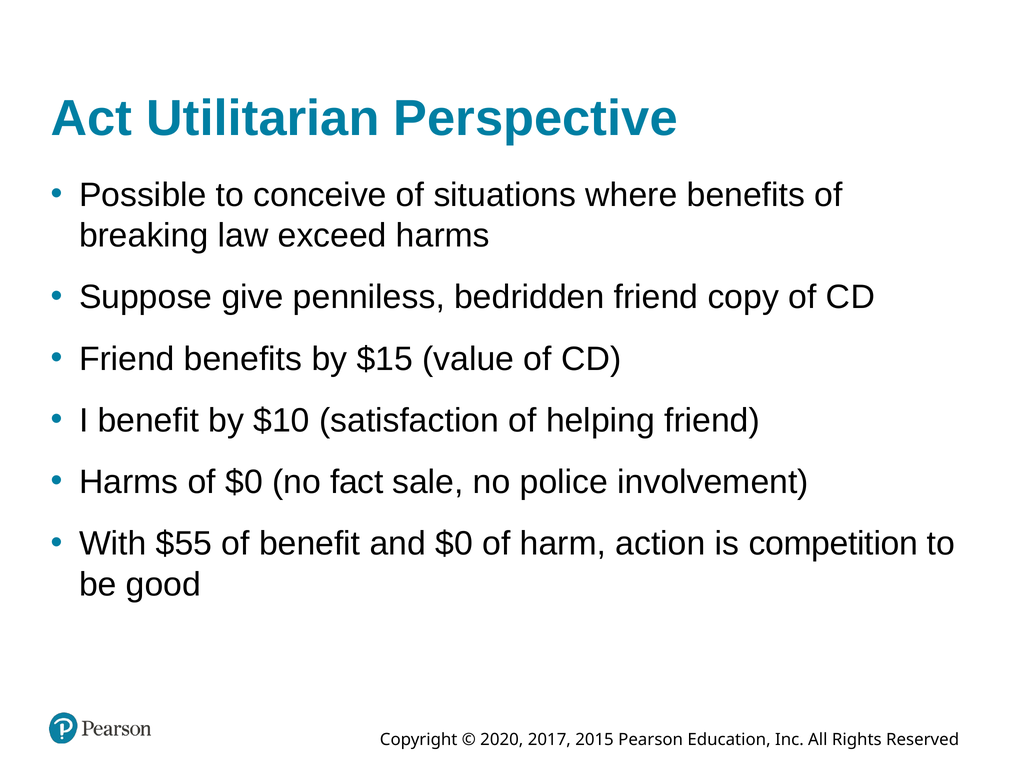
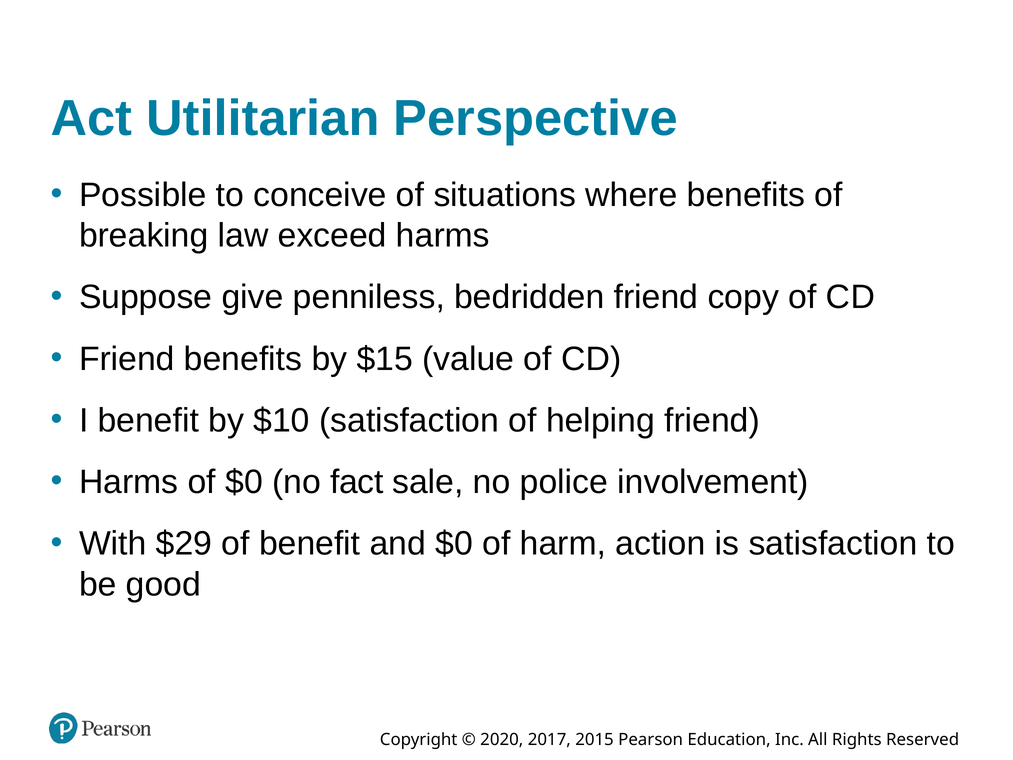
$55: $55 -> $29 (184, 544)
is competition: competition -> satisfaction (833, 544)
